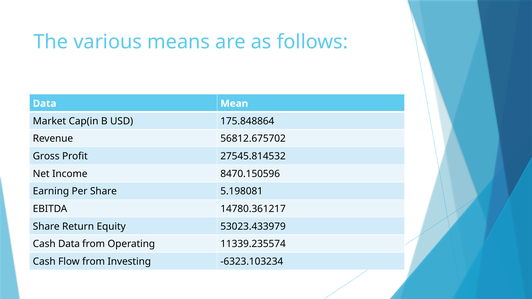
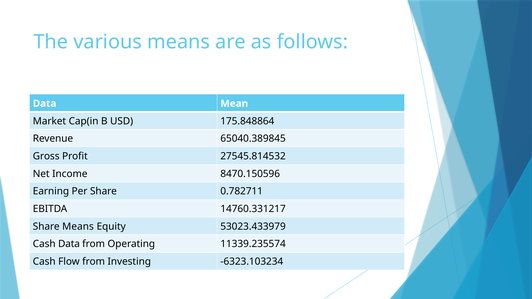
56812.675702: 56812.675702 -> 65040.389845 (253, 139)
5.198081: 5.198081 -> 0.782711 (242, 192)
14780.361217: 14780.361217 -> 14760.331217 (253, 209)
Share Return: Return -> Means (78, 227)
